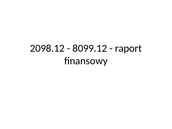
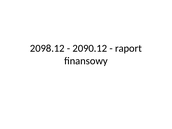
8099.12: 8099.12 -> 2090.12 (90, 48)
